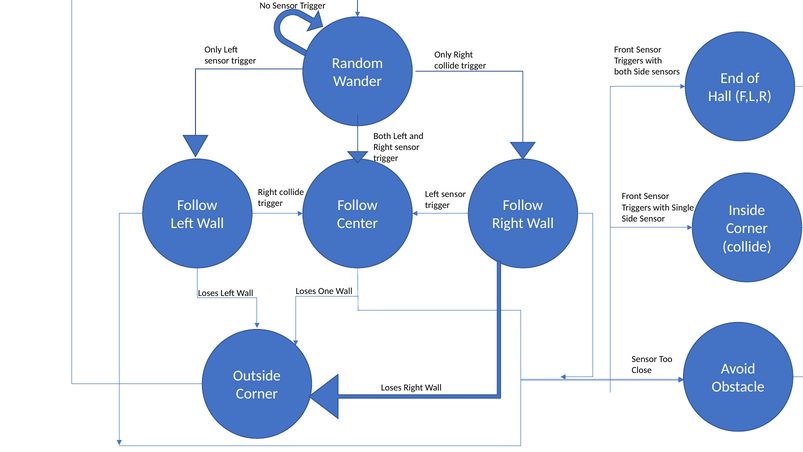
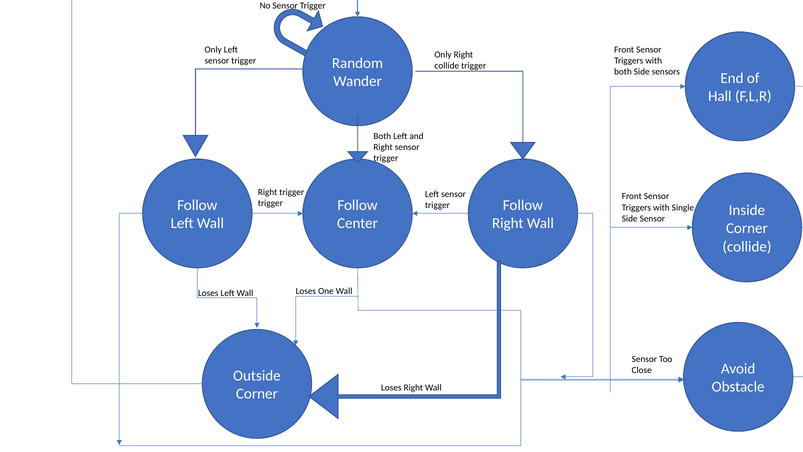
collide: collide -> trigger (292, 192)
